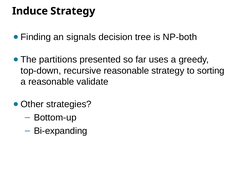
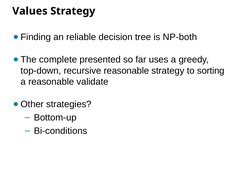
Induce: Induce -> Values (30, 11)
signals: signals -> reliable (81, 37)
partitions: partitions -> complete (58, 60)
Bi-expanding: Bi-expanding -> Bi-conditions (61, 131)
